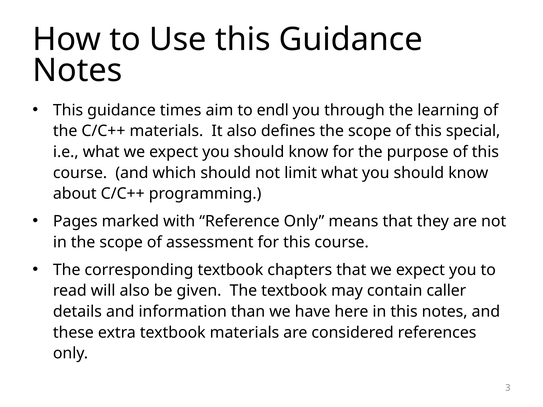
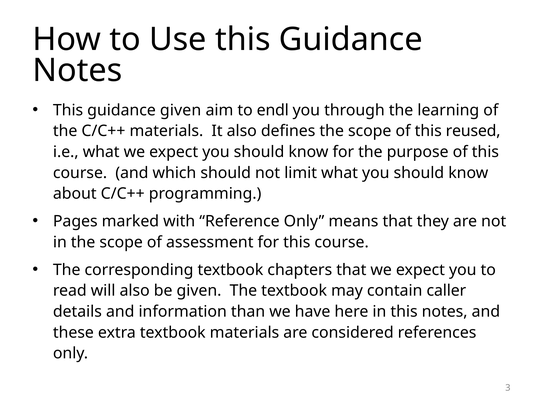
guidance times: times -> given (181, 110)
special: special -> reused (473, 131)
